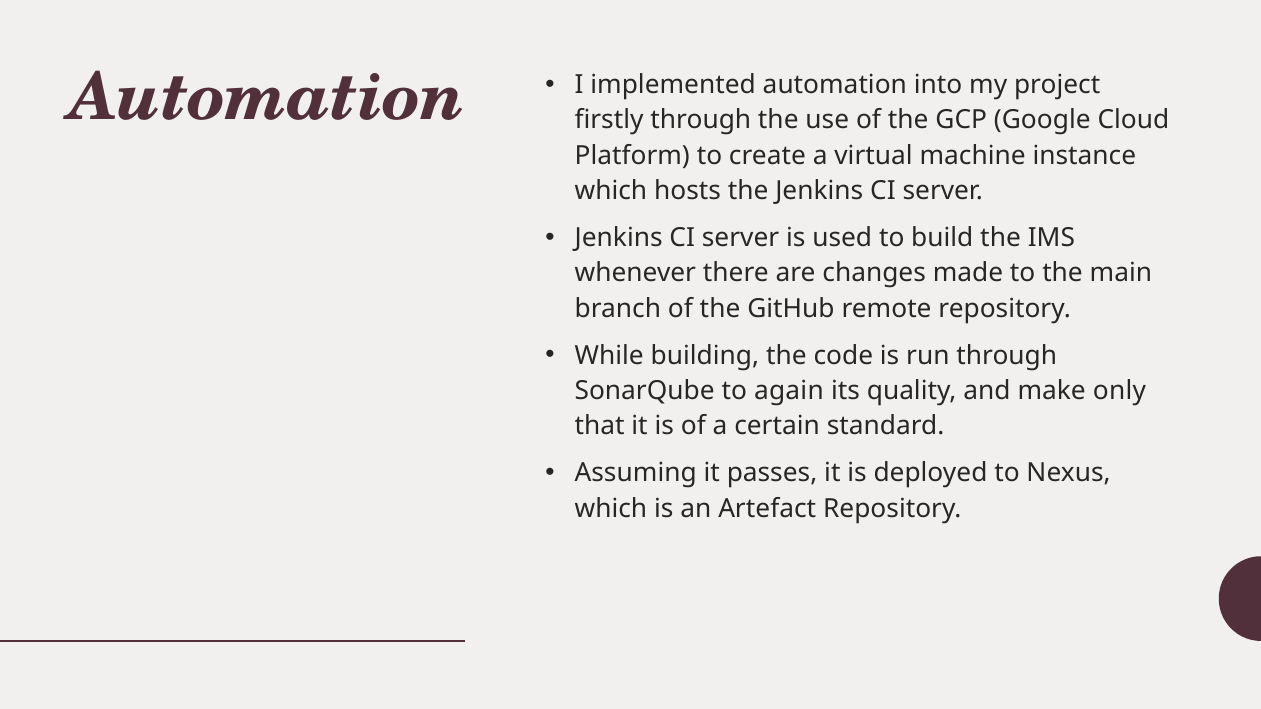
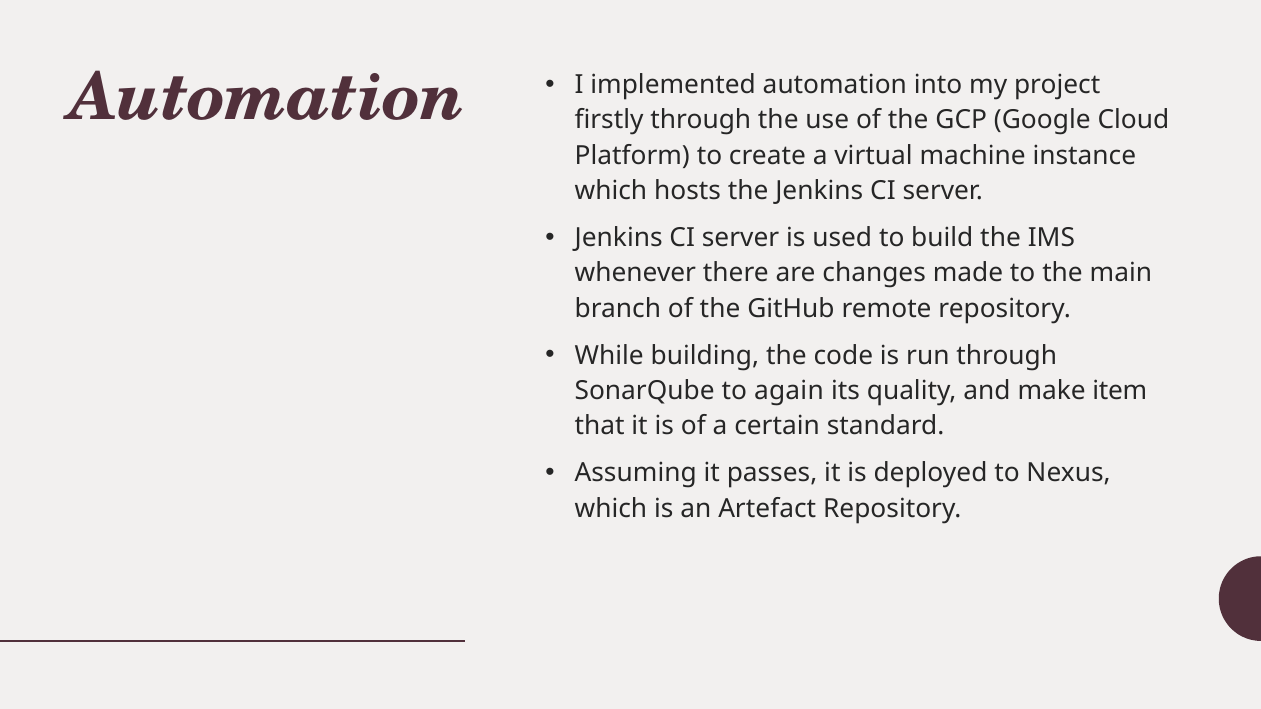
only: only -> item (1120, 391)
